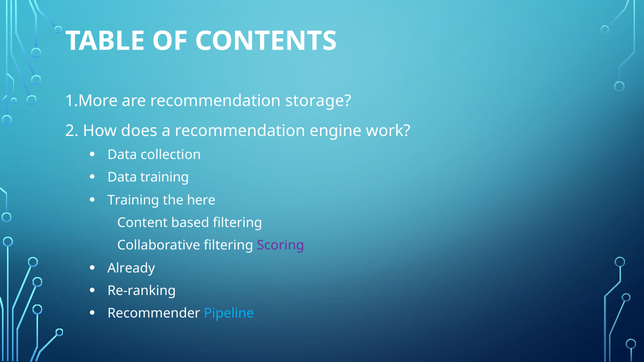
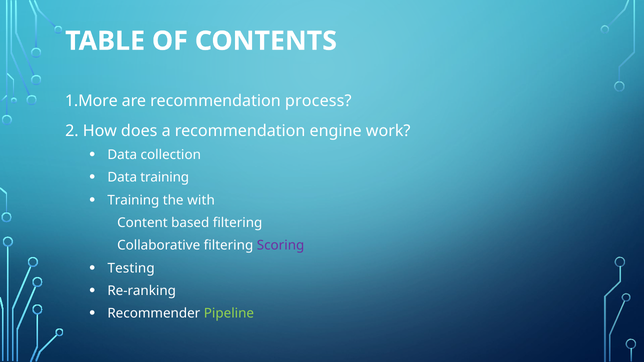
storage: storage -> process (318, 101)
here: here -> with (201, 200)
Already: Already -> Testing (131, 268)
Pipeline colour: light blue -> light green (229, 314)
